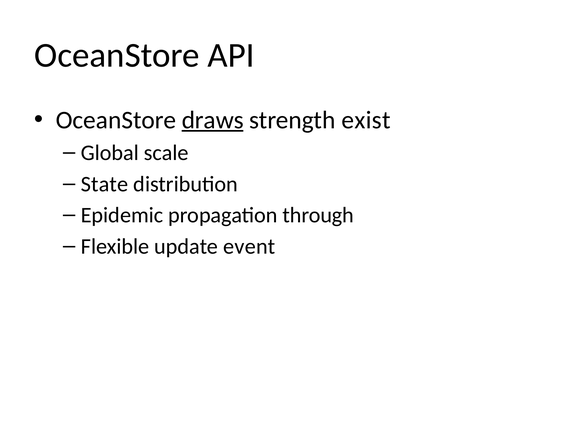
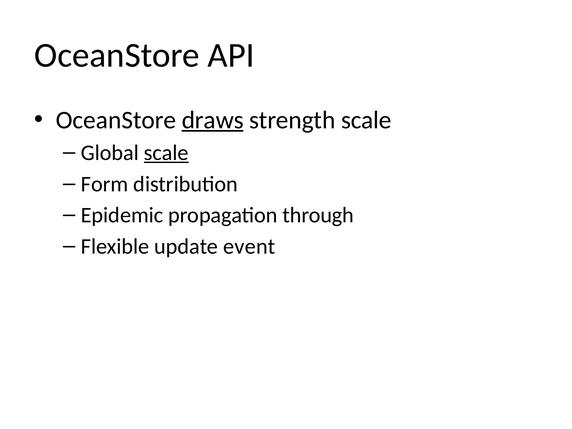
strength exist: exist -> scale (366, 120)
scale underline: none -> present (166, 153)
State: State -> Form (105, 184)
